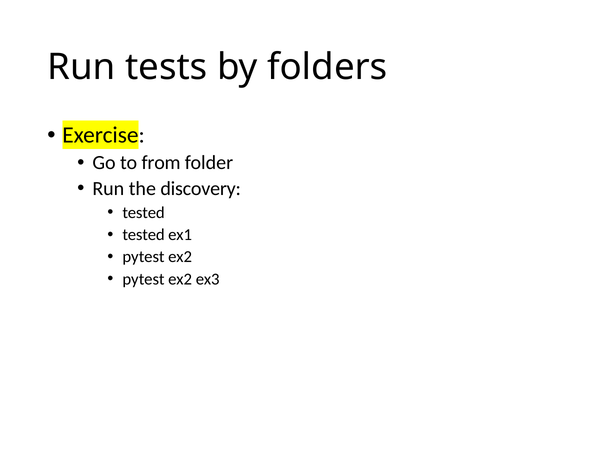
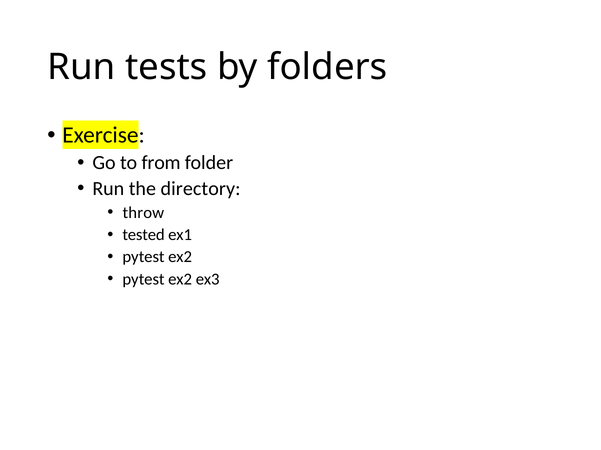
discovery: discovery -> directory (201, 189)
tested: tested -> throw (143, 213)
